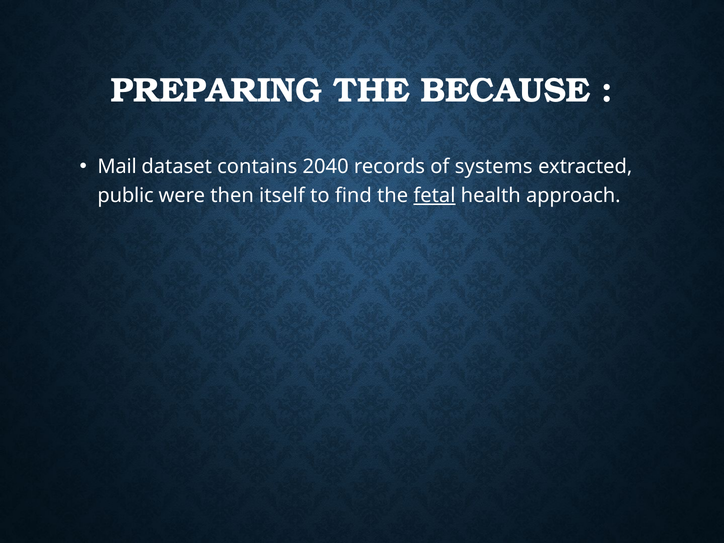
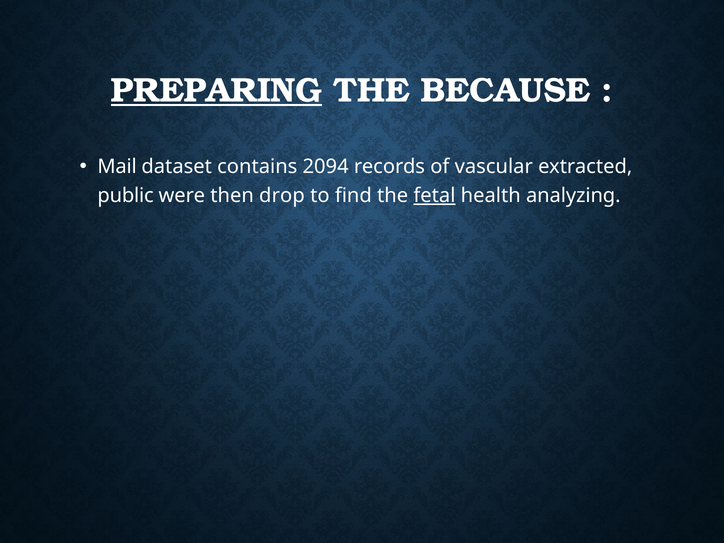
PREPARING underline: none -> present (217, 90)
2040: 2040 -> 2094 (326, 167)
systems: systems -> vascular (494, 167)
itself: itself -> drop (282, 196)
approach: approach -> analyzing (573, 196)
